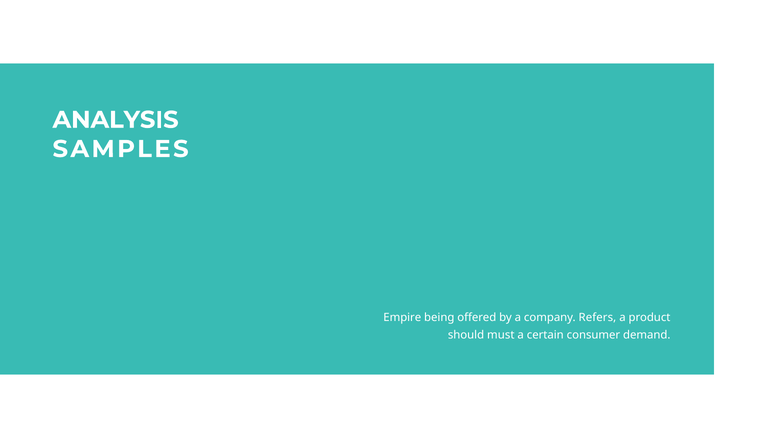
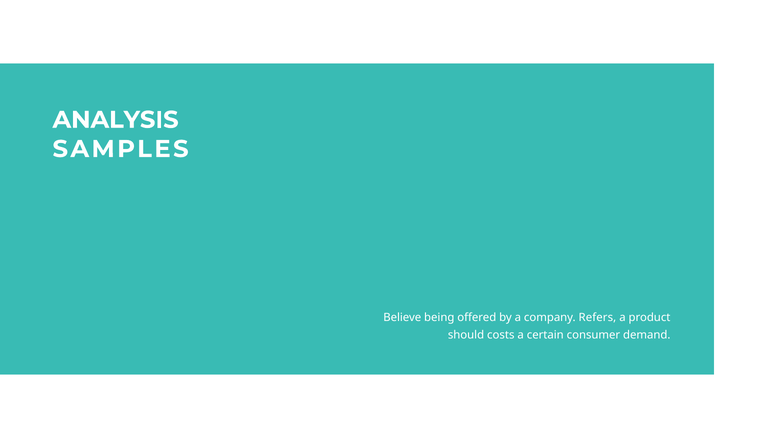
Empire: Empire -> Believe (402, 318)
must: must -> costs (501, 335)
